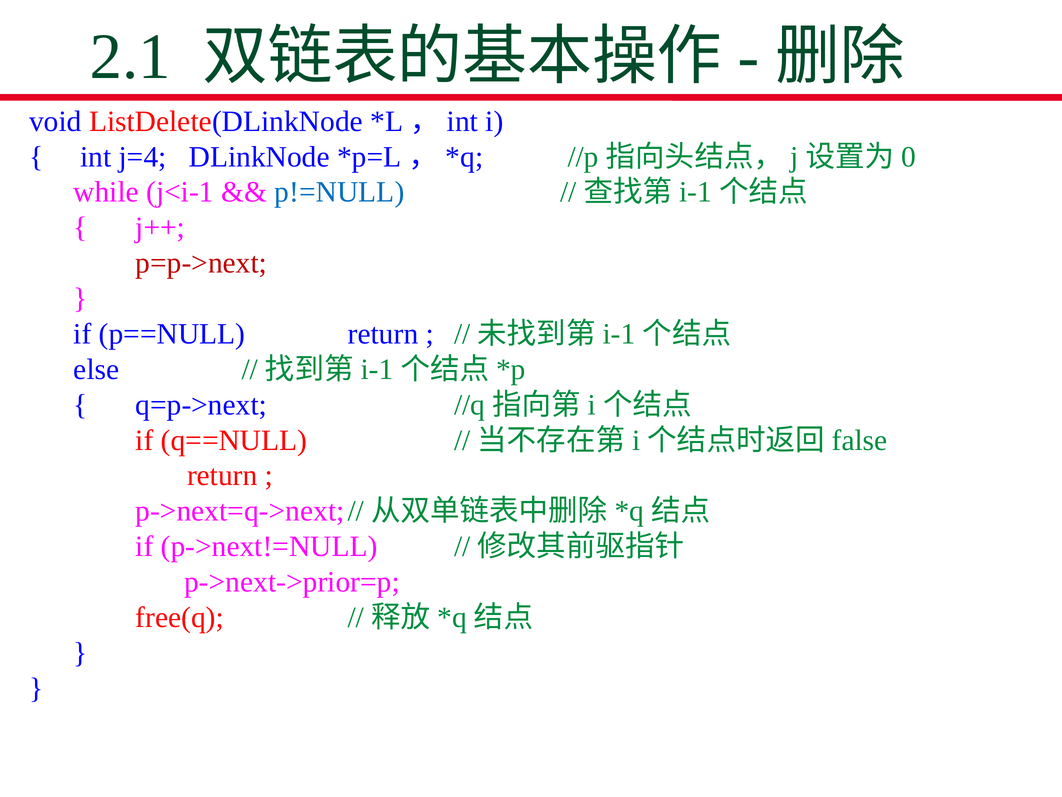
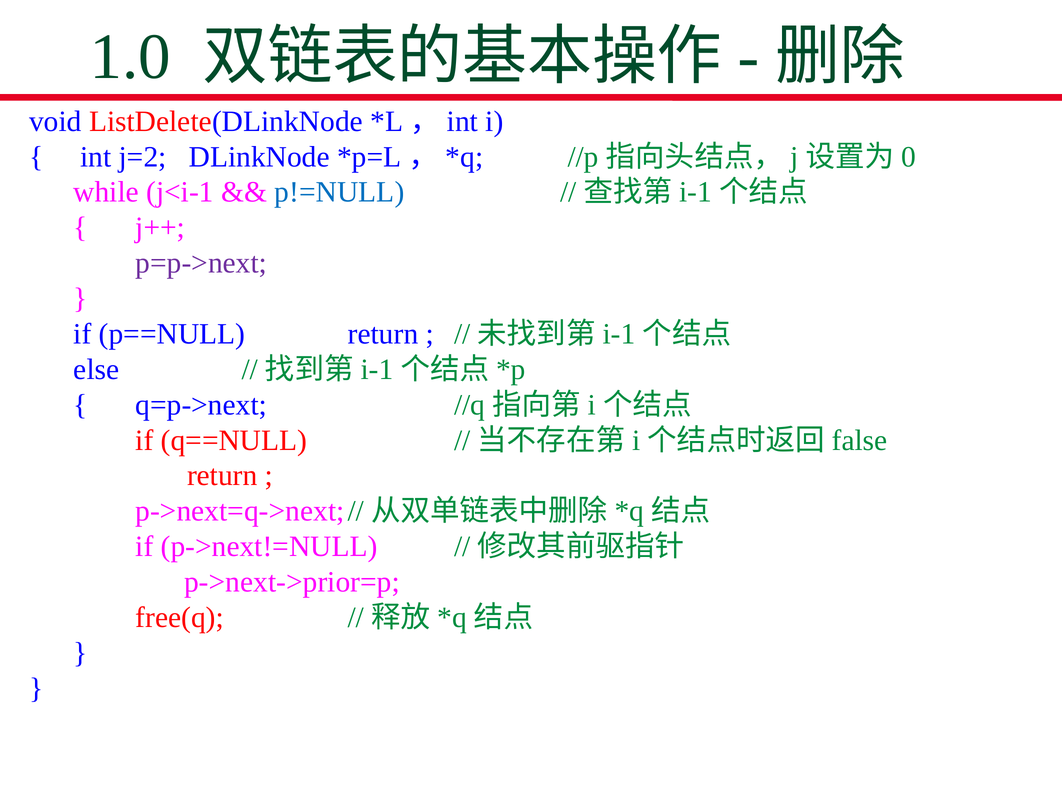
2.1: 2.1 -> 1.0 (130, 57)
j=4: j=4 -> j=2 (143, 157)
p=p->next colour: red -> purple (201, 263)
